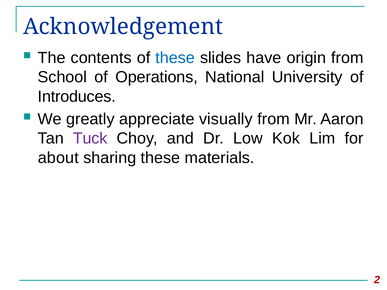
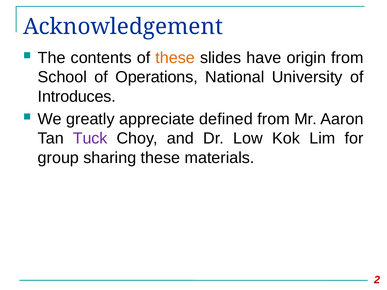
these colour: blue -> orange (175, 58)
visually: visually -> defined (226, 119)
about: about -> group (58, 158)
